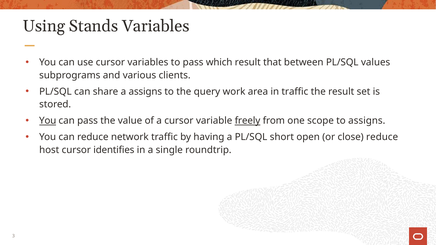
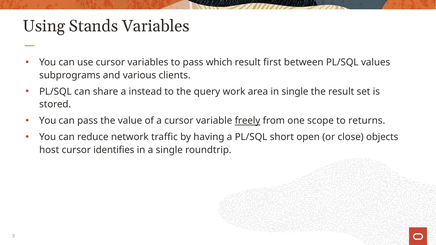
that: that -> first (272, 62)
a assigns: assigns -> instead (145, 92)
in traffic: traffic -> single (295, 92)
You underline: present -> none (48, 121)
to assigns: assigns -> returns (367, 121)
close reduce: reduce -> objects (382, 137)
